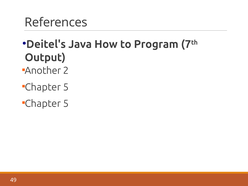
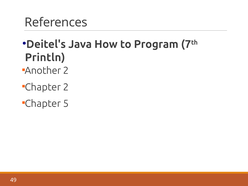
Output: Output -> Println (45, 57)
5: 5 -> 2 (66, 87)
